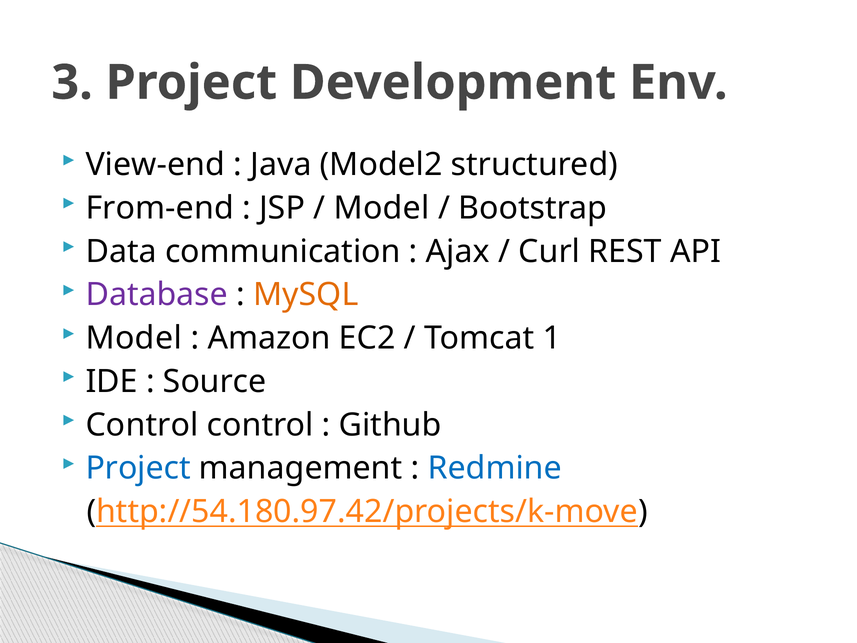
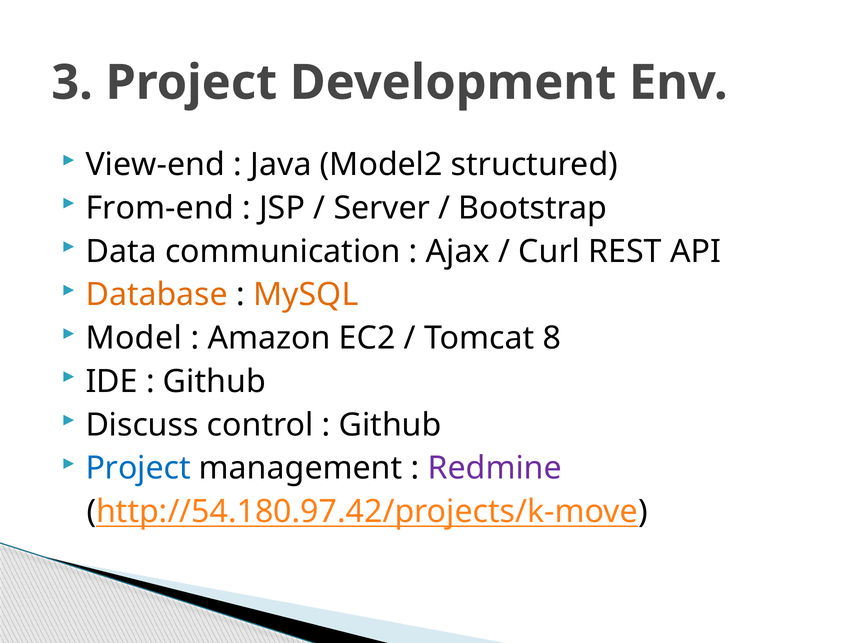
Model: Model -> Server (382, 208)
Database colour: purple -> orange (157, 295)
1: 1 -> 8 (552, 338)
Source: Source -> Github (215, 381)
Control: Control -> Discuss (142, 425)
Redmine colour: blue -> purple (495, 468)
